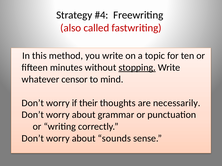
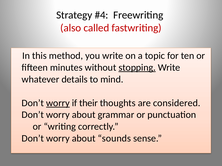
censor: censor -> details (75, 80)
worry underline: none -> present (58, 103)
necessarily: necessarily -> considered (177, 103)
